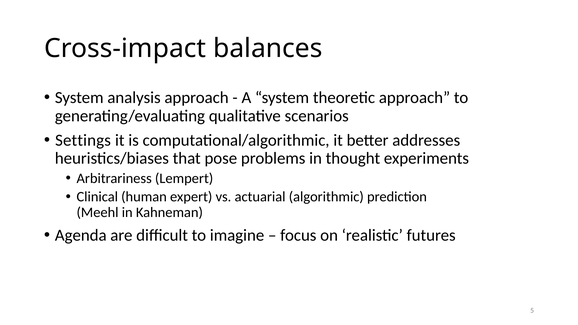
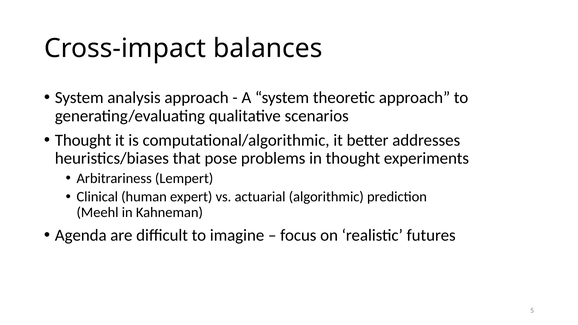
Settings: Settings -> Thought (83, 140)
